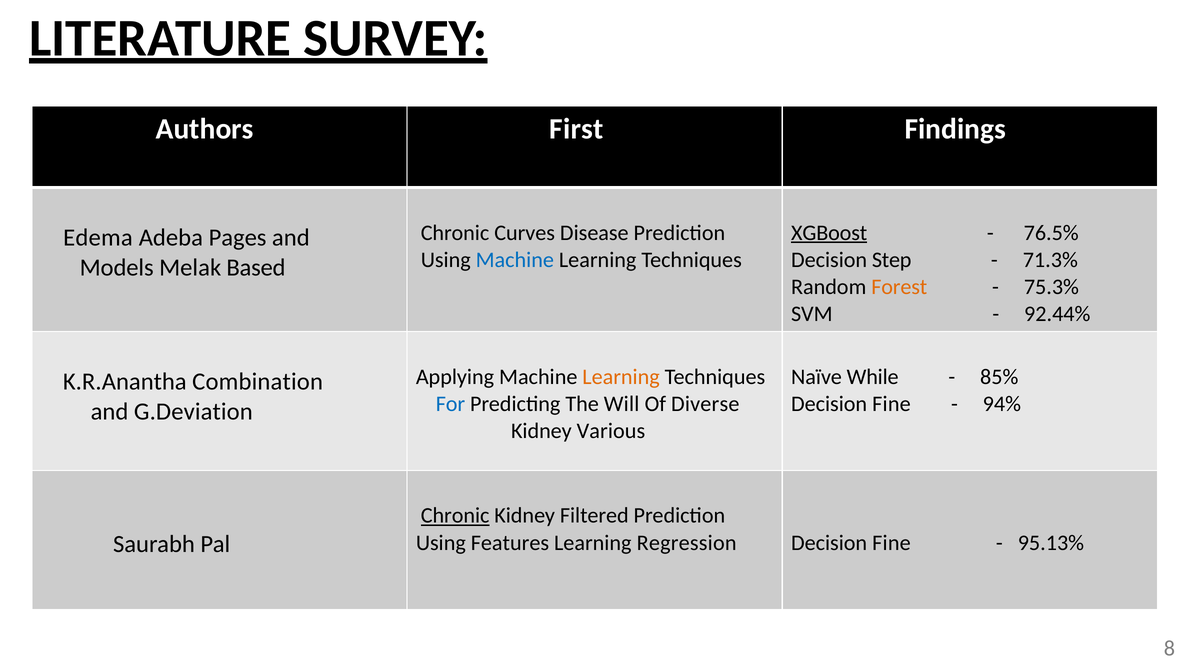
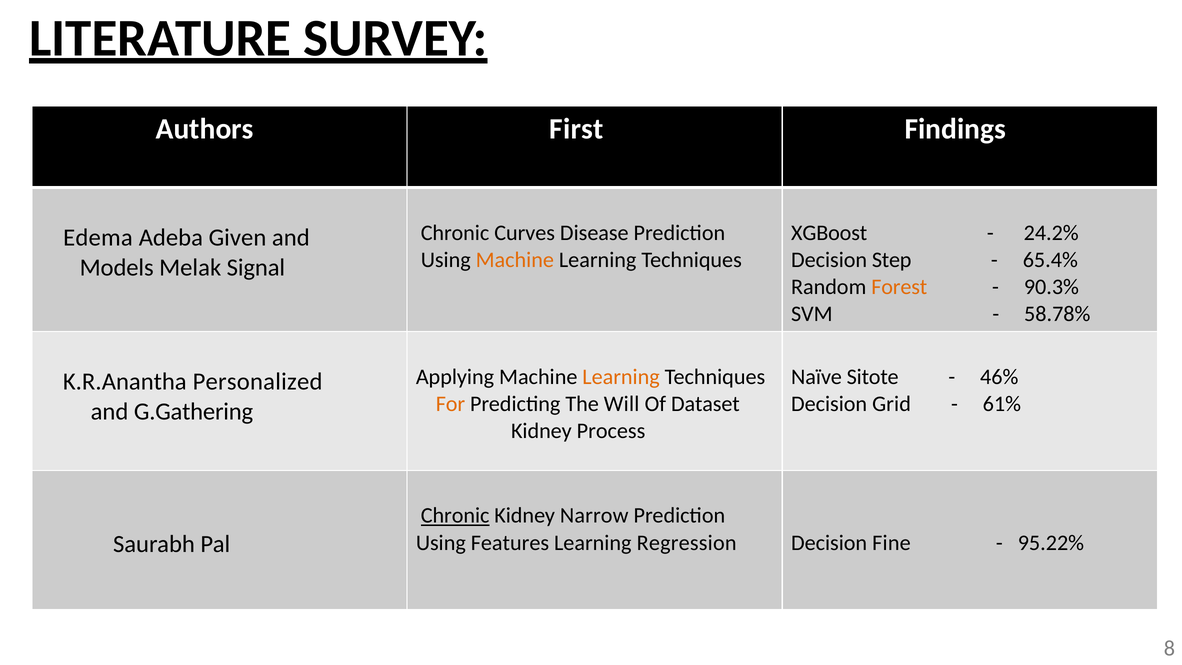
XGBoost underline: present -> none (829, 233)
76.5%: 76.5% -> 24.2% (1051, 233)
Pages: Pages -> Given (238, 237)
Machine colour: blue -> orange (515, 260)
71.3%: 71.3% -> 65.4% (1050, 260)
Based: Based -> Signal (256, 268)
75.3%: 75.3% -> 90.3% (1051, 287)
92.44%: 92.44% -> 58.78% (1057, 314)
While: While -> Sitote (873, 377)
85%: 85% -> 46% (999, 377)
Combination: Combination -> Personalized (258, 382)
For colour: blue -> orange (450, 404)
Diverse: Diverse -> Dataset (705, 404)
Fine: Fine -> Grid (892, 404)
94%: 94% -> 61% (1002, 404)
G.Deviation: G.Deviation -> G.Gathering (194, 412)
Various: Various -> Process (611, 431)
Filtered: Filtered -> Narrow (594, 516)
95.13%: 95.13% -> 95.22% (1051, 543)
